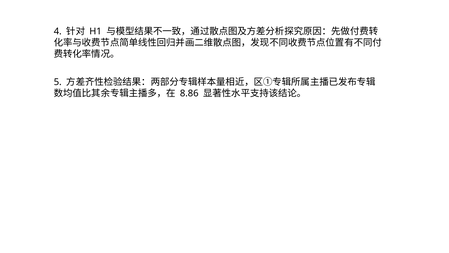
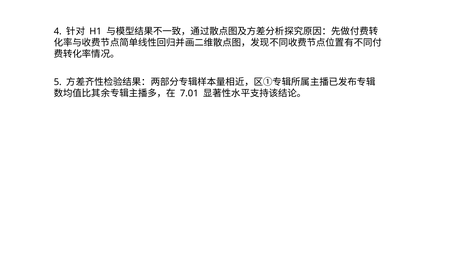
8.86: 8.86 -> 7.01 (189, 93)
